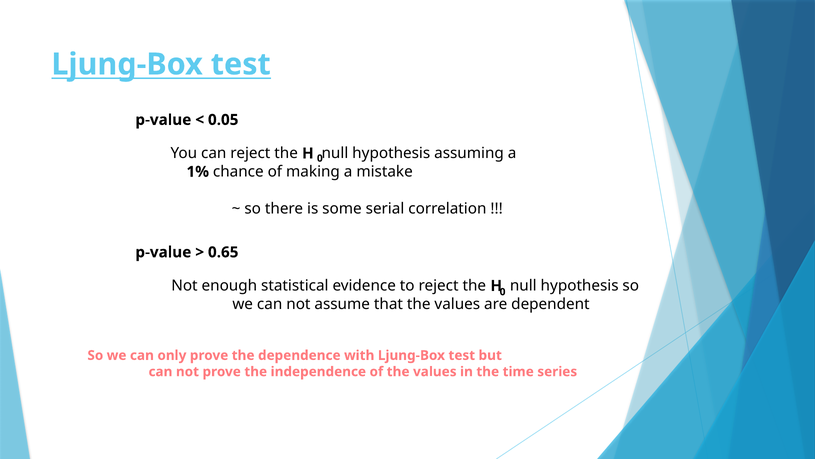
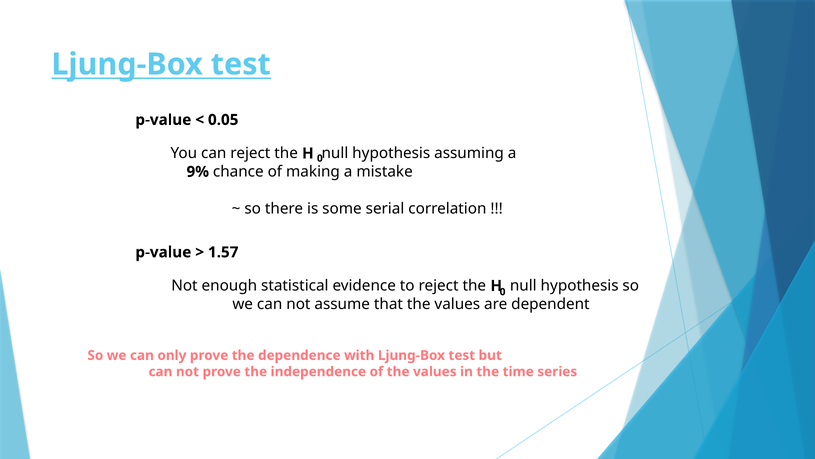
1%: 1% -> 9% (198, 172)
0.65: 0.65 -> 1.57 (223, 252)
